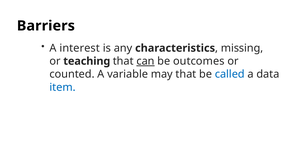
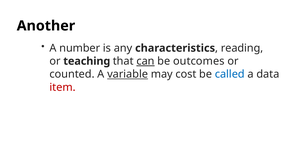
Barriers: Barriers -> Another (46, 26)
interest: interest -> number (80, 48)
missing: missing -> reading (242, 48)
variable underline: none -> present (128, 75)
may that: that -> cost (186, 75)
item colour: blue -> red (63, 88)
